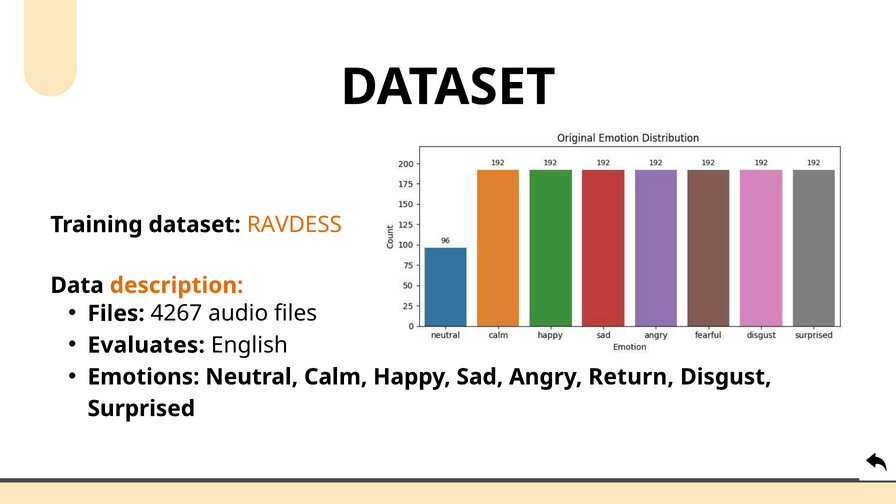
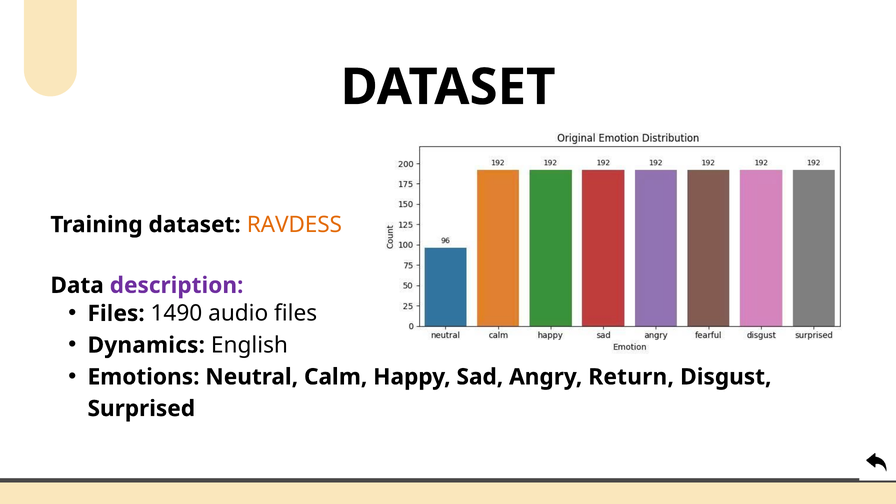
description colour: orange -> purple (177, 285)
4267: 4267 -> 1490 (176, 313)
Evaluates: Evaluates -> Dynamics (146, 345)
